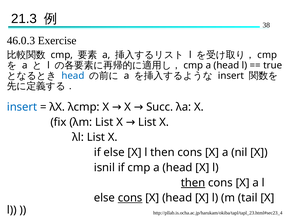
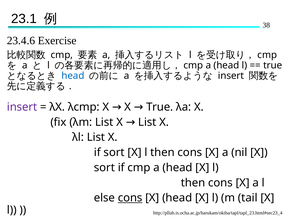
21.3: 21.3 -> 23.1 (24, 19)
46.0.3: 46.0.3 -> 23.4.6 (21, 41)
insert colour: blue -> purple (22, 107)
X Succ: Succ -> True (160, 107)
if else: else -> sort (114, 153)
isnil: isnil -> sort (104, 168)
then underline: present -> none (193, 183)
